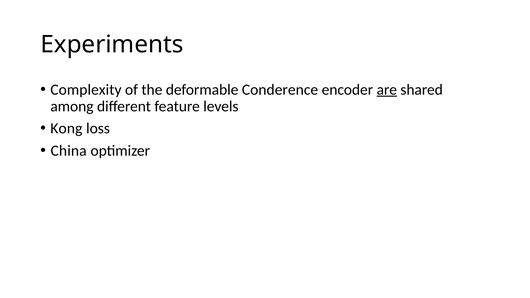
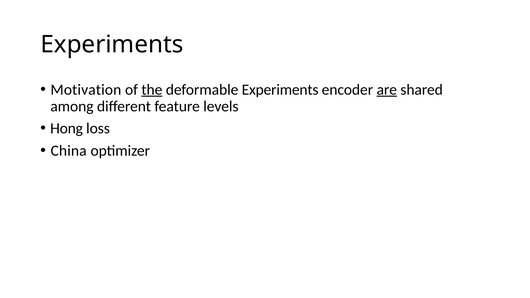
Complexity: Complexity -> Motivation (86, 90)
the underline: none -> present (152, 90)
deformable Conderence: Conderence -> Experiments (280, 90)
Kong: Kong -> Hong (67, 129)
